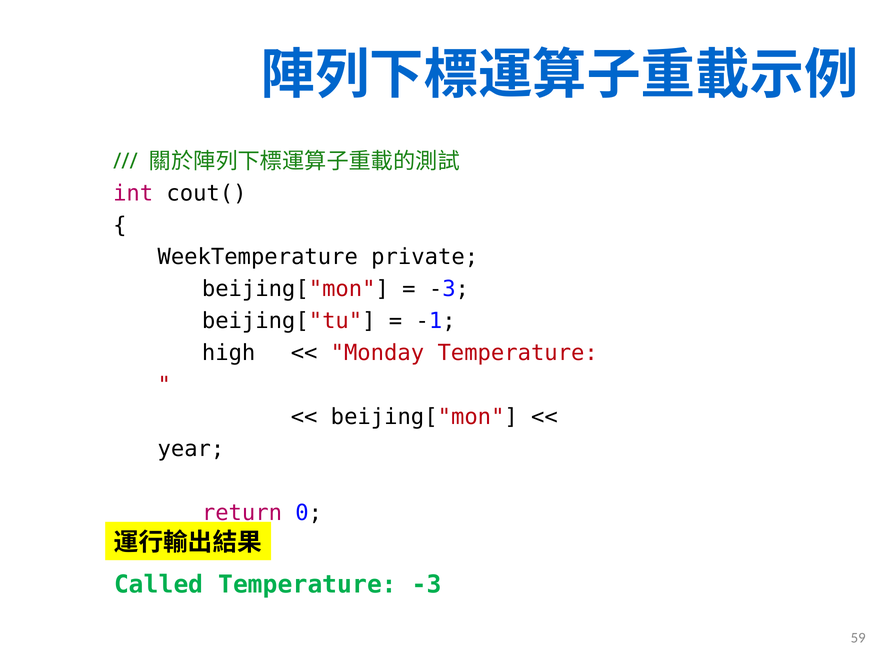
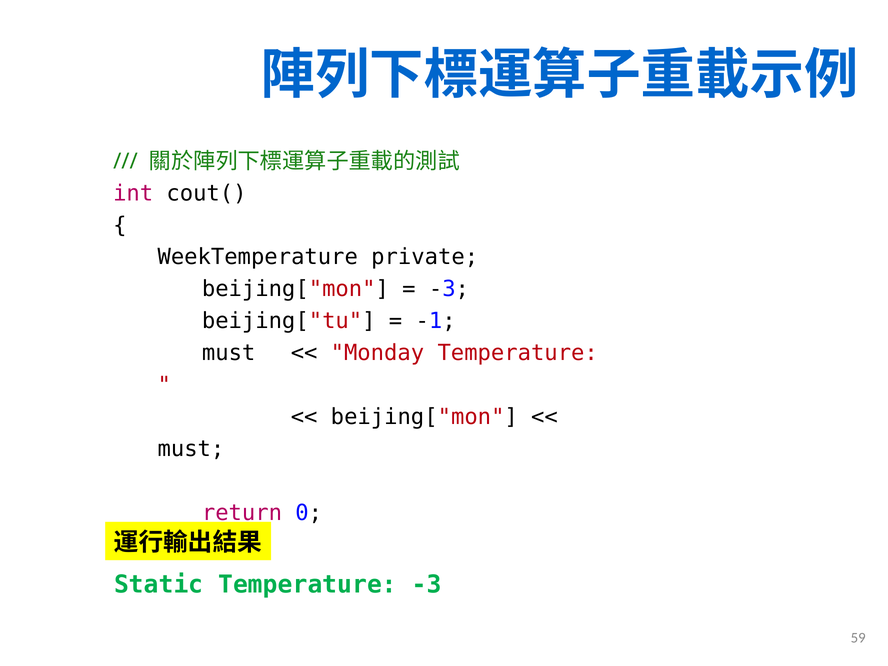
high: high -> must (229, 353)
year: year -> must (191, 449)
Called: Called -> Static (159, 585)
